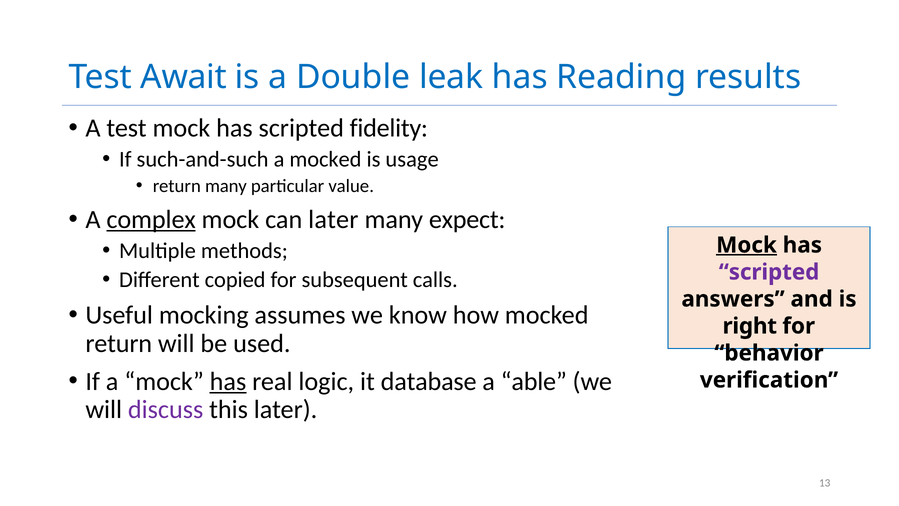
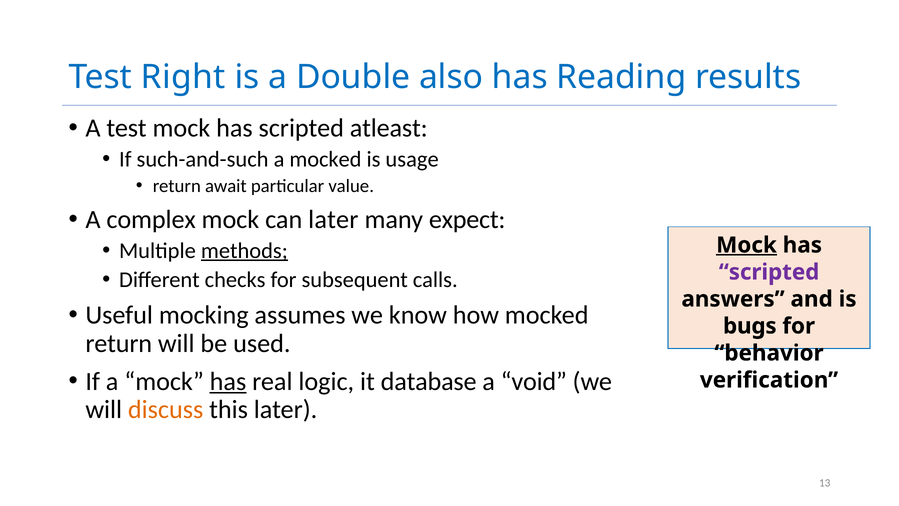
Await: Await -> Right (183, 77)
leak: leak -> also (451, 77)
fidelity: fidelity -> atleast (389, 128)
return many: many -> await (226, 186)
complex underline: present -> none (151, 220)
methods underline: none -> present (244, 251)
copied: copied -> checks (235, 279)
right: right -> bugs (750, 326)
able: able -> void (534, 381)
discuss colour: purple -> orange (166, 409)
